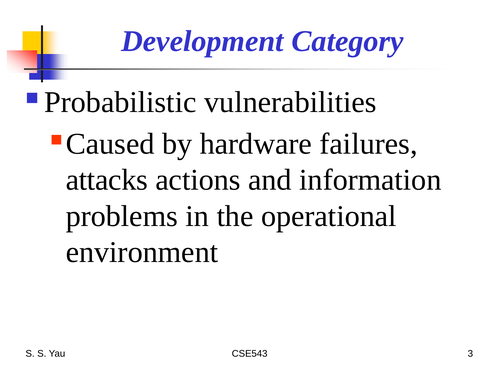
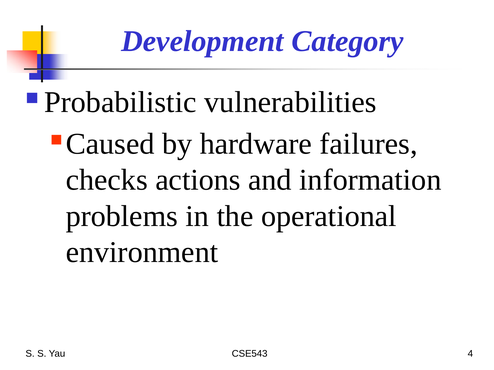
attacks: attacks -> checks (107, 180)
3: 3 -> 4 (470, 354)
